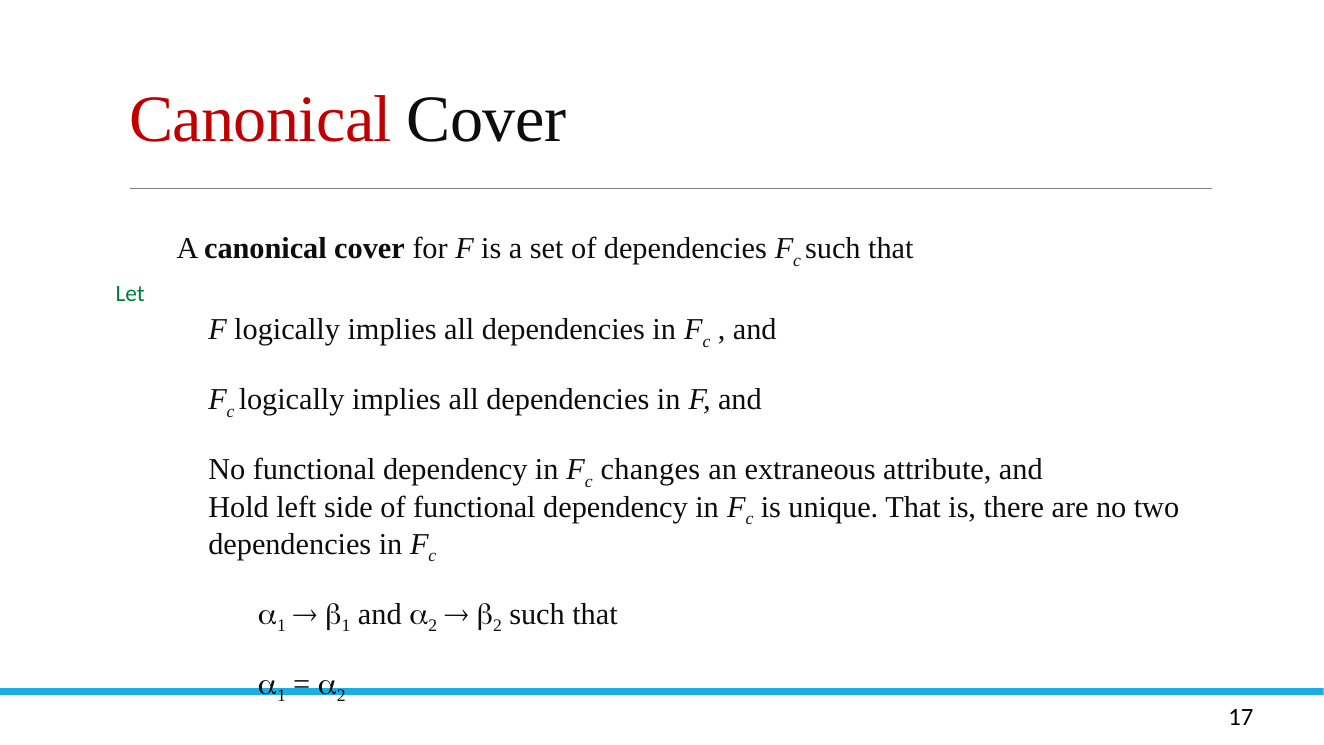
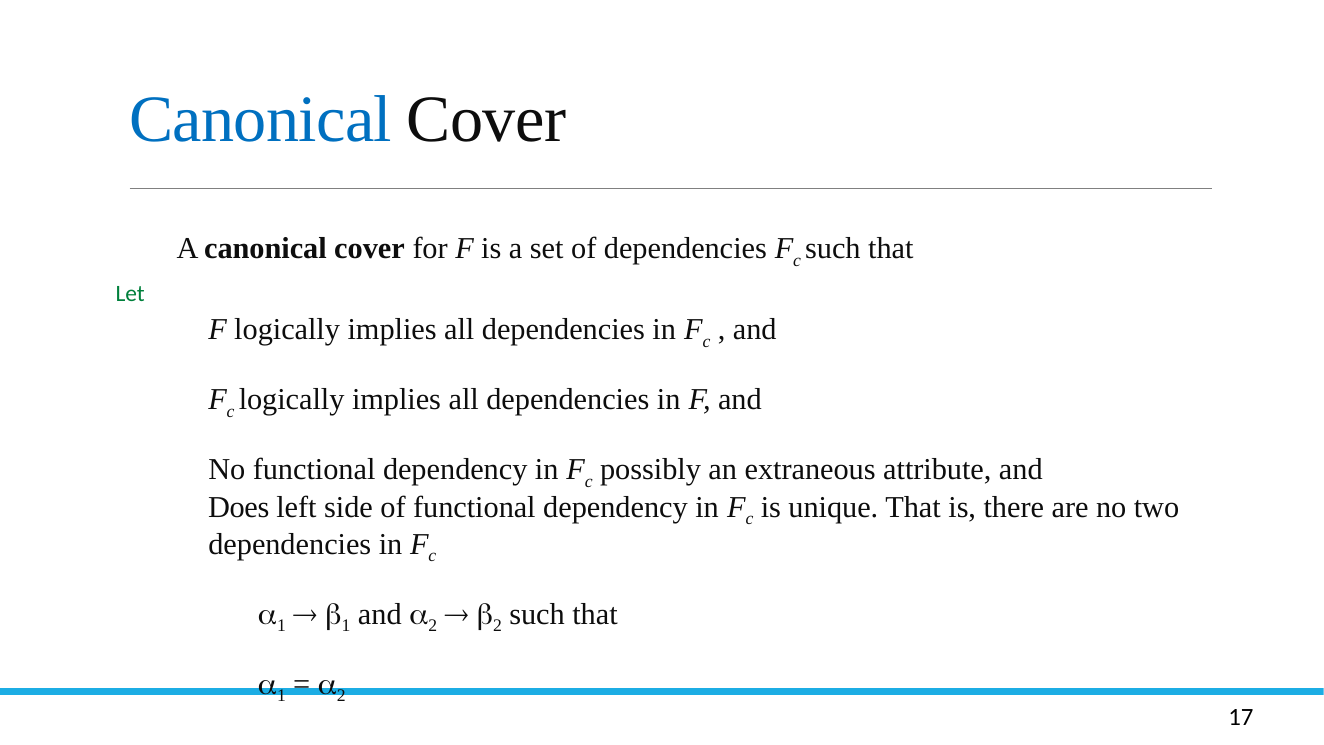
Canonical colour: red -> blue (261, 120)
changes: changes -> possibly (651, 470)
Hold: Hold -> Does (239, 507)
